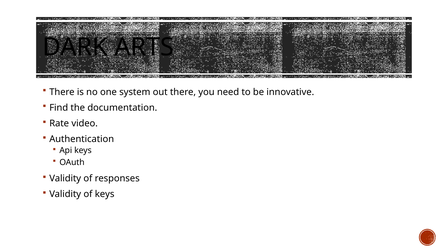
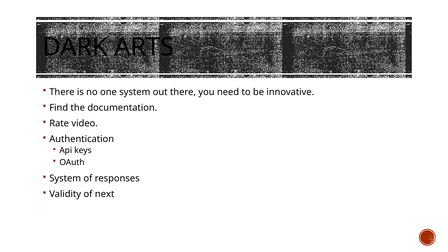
Validity: Validity -> System (65, 178)
of keys: keys -> next (105, 194)
